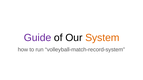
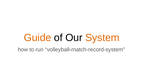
Guide colour: purple -> orange (38, 38)
